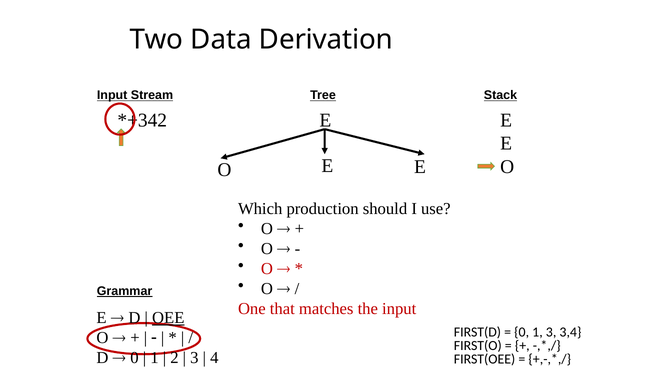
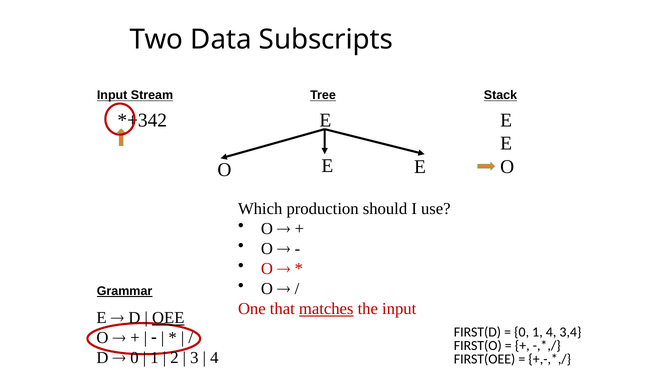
Derivation: Derivation -> Subscripts (326, 39)
matches underline: none -> present (326, 308)
1 3: 3 -> 4 (551, 332)
